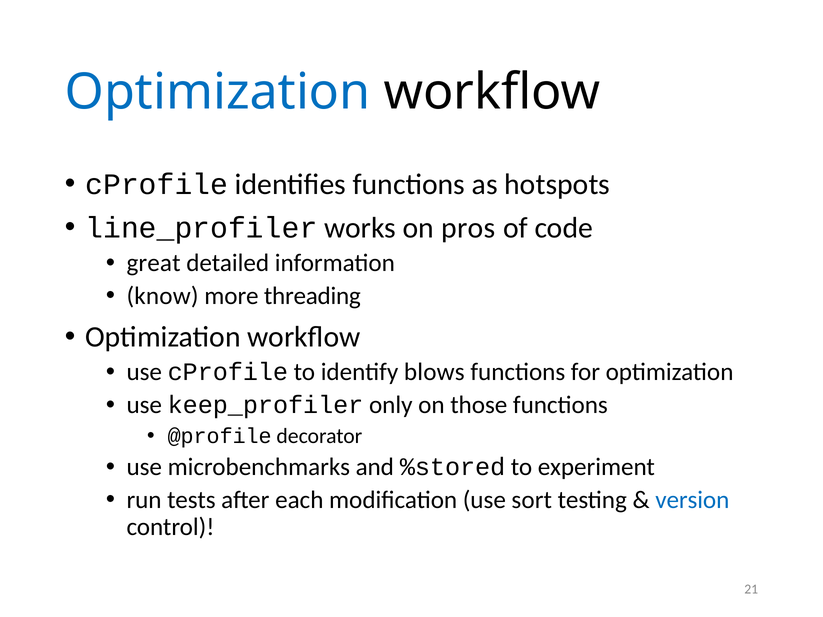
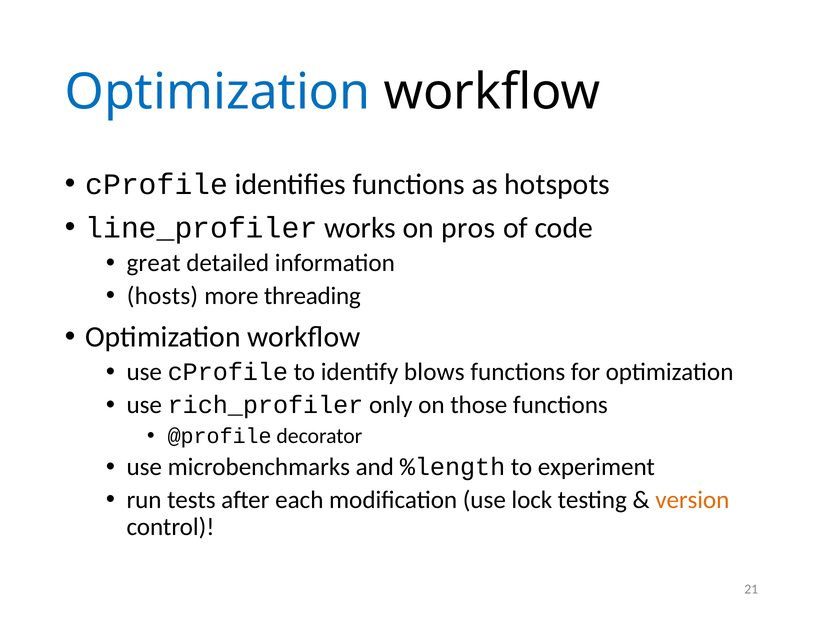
know: know -> hosts (162, 296)
keep_profiler: keep_profiler -> rich_profiler (266, 405)
%stored: %stored -> %length (453, 467)
sort: sort -> lock (532, 500)
version colour: blue -> orange (692, 500)
